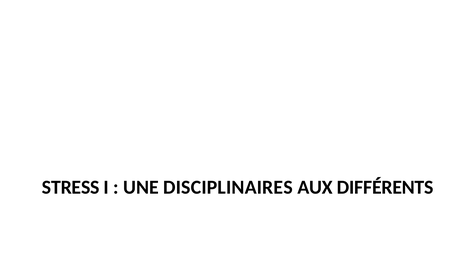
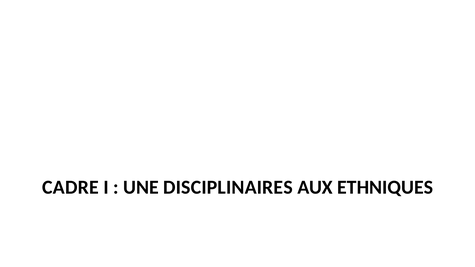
STRESS: STRESS -> CADRE (71, 187)
DIFFÉRENTS: DIFFÉRENTS -> ETHNIQUES (385, 187)
